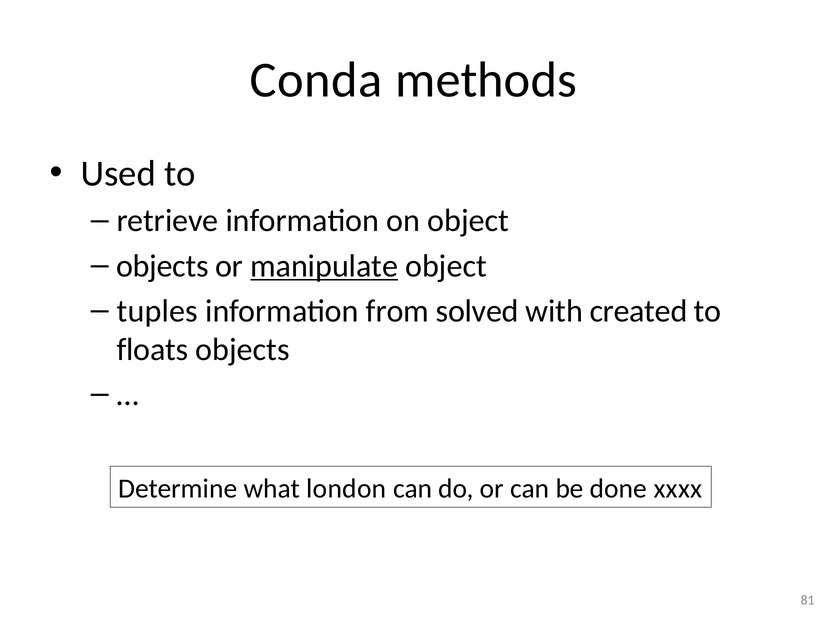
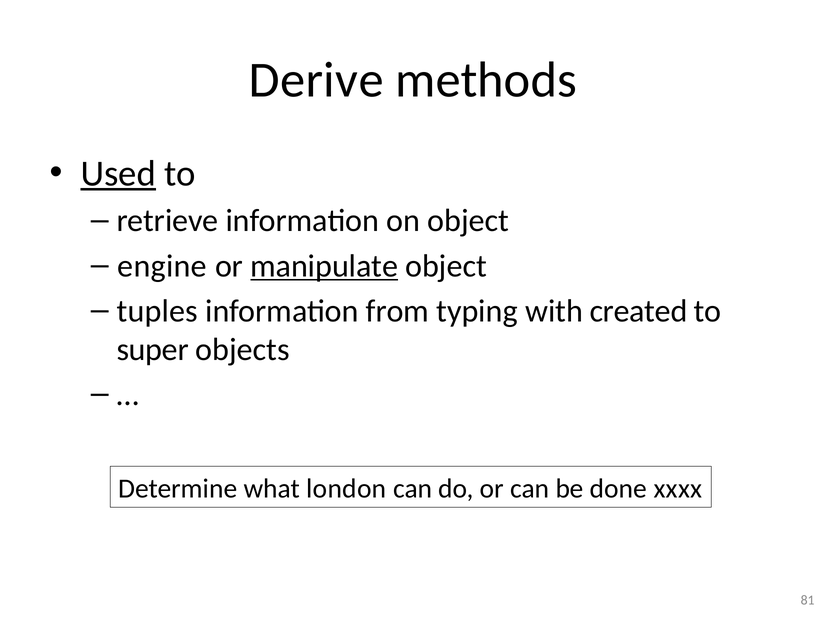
Conda: Conda -> Derive (316, 80)
Used underline: none -> present (118, 173)
objects: objects -> engine (162, 266)
solved: solved -> typing (477, 311)
floats: floats -> super (153, 349)
